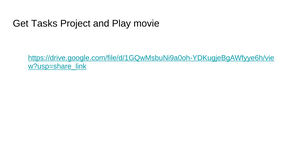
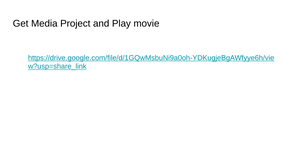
Tasks: Tasks -> Media (44, 24)
